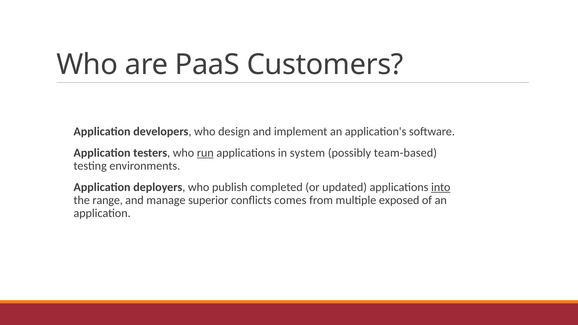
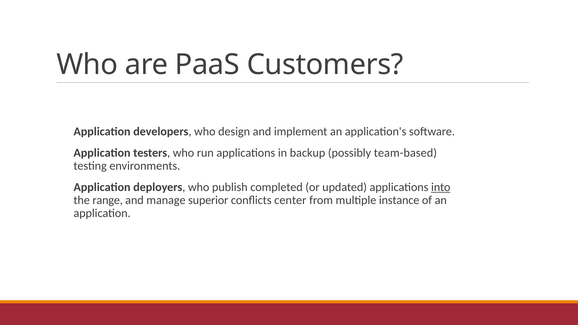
run underline: present -> none (205, 153)
system: system -> backup (307, 153)
comes: comes -> center (290, 200)
exposed: exposed -> instance (399, 200)
